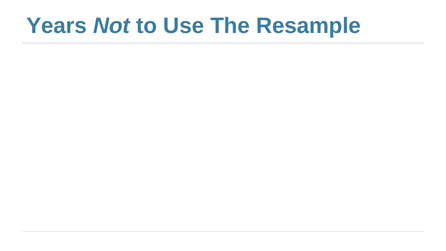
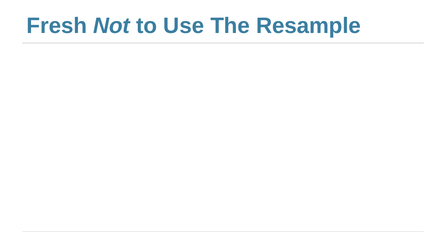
Years: Years -> Fresh (57, 26)
